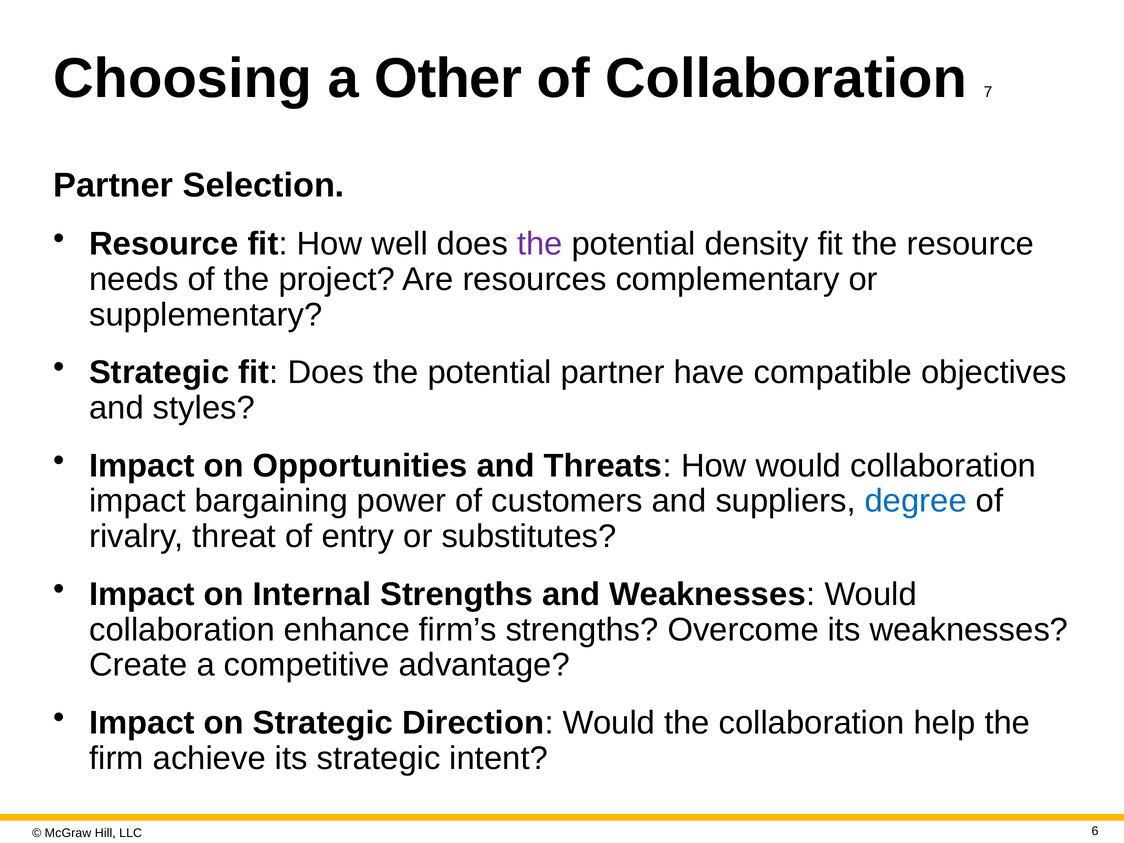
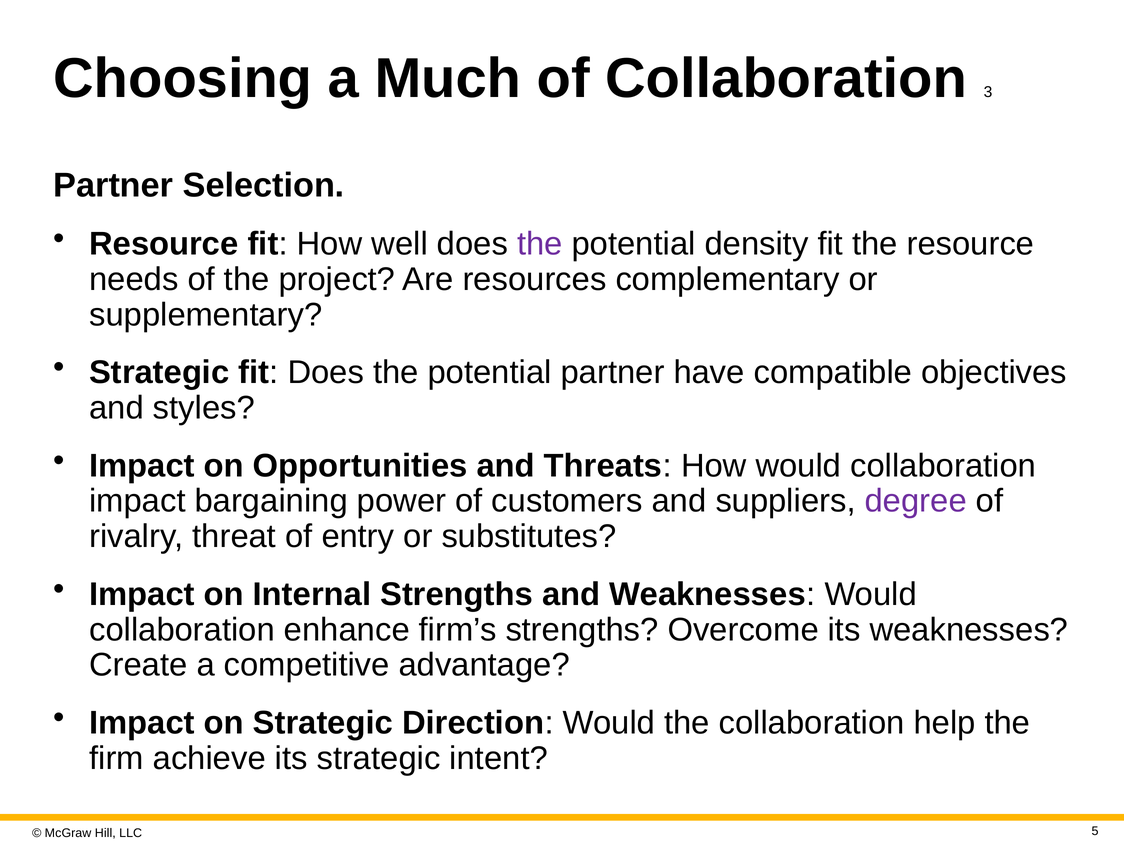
Other: Other -> Much (448, 79)
7: 7 -> 3 (988, 92)
degree colour: blue -> purple (916, 501)
6: 6 -> 5 (1095, 831)
